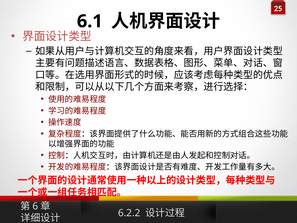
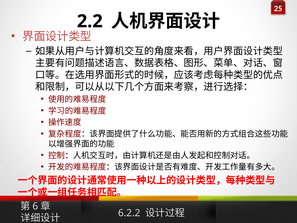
6.1: 6.1 -> 2.2 (90, 21)
